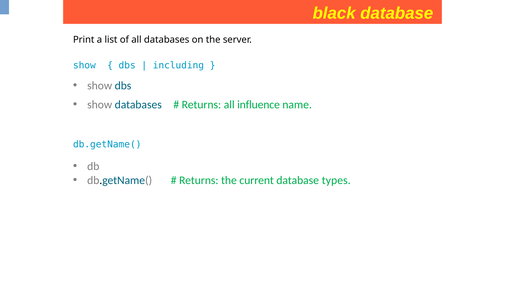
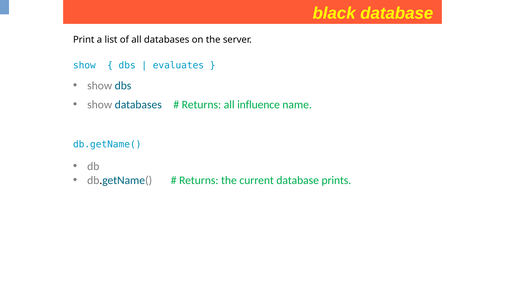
including: including -> evaluates (178, 66)
types: types -> prints (336, 180)
